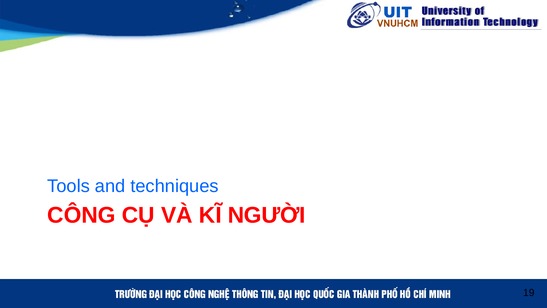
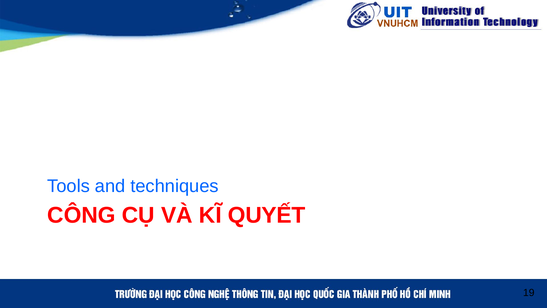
NGƯỜI: NGƯỜI -> QUYẾT (267, 215)
